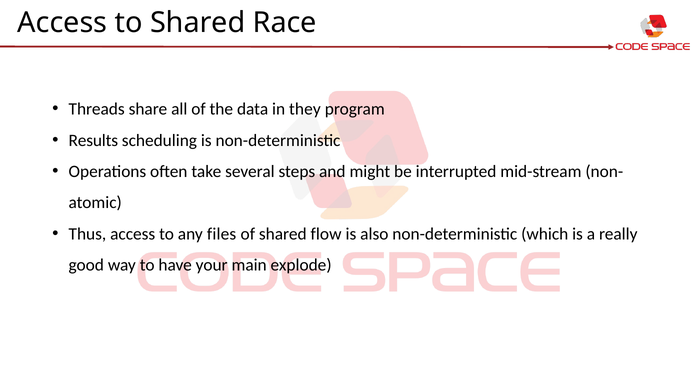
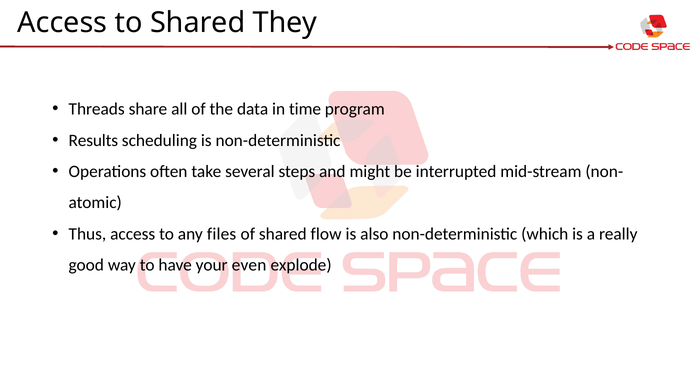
Race: Race -> They (285, 23)
they: they -> time (305, 109)
main: main -> even (249, 265)
